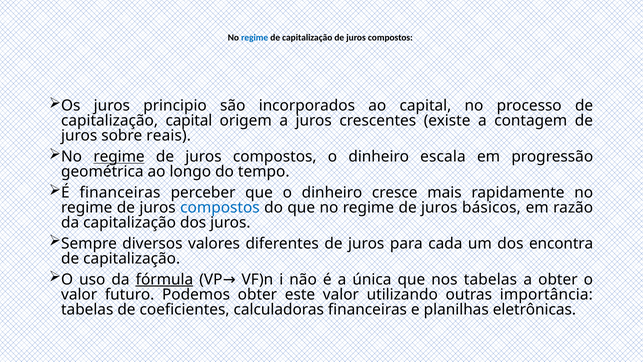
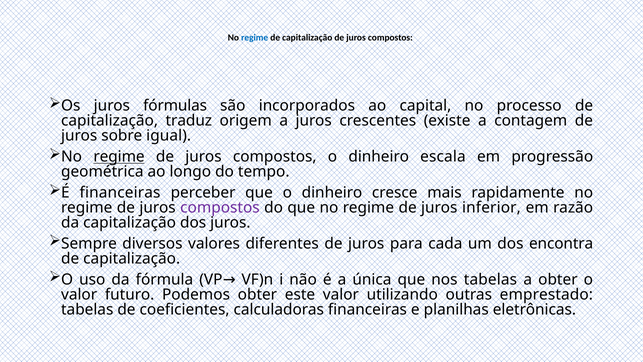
principio: principio -> fórmulas (175, 106)
capitalização capital: capital -> traduz (189, 121)
reais: reais -> igual (169, 136)
compostos colour: blue -> purple (220, 207)
básicos: básicos -> inferior (491, 207)
fórmula underline: present -> none (164, 279)
importância: importância -> emprestado (546, 294)
